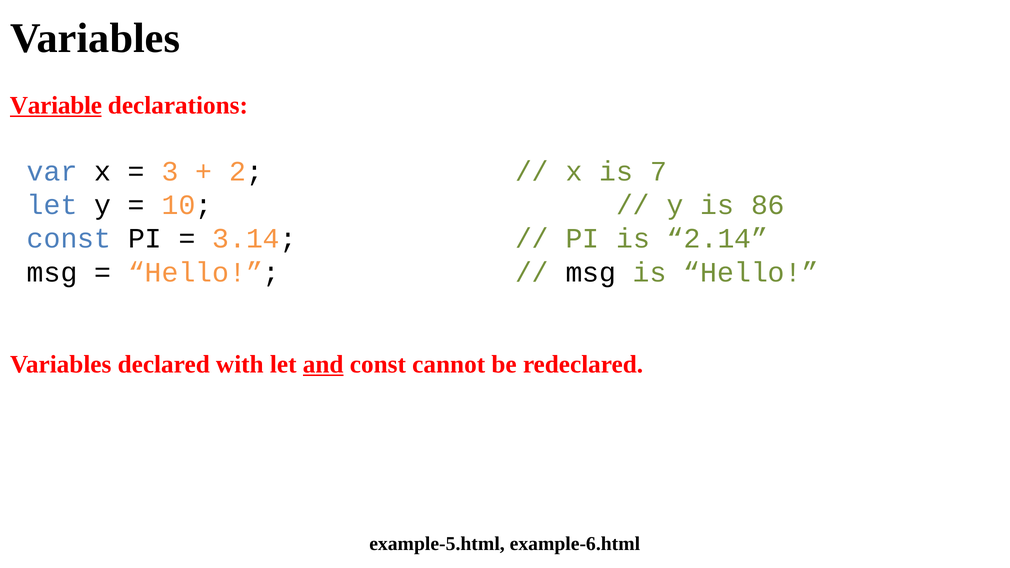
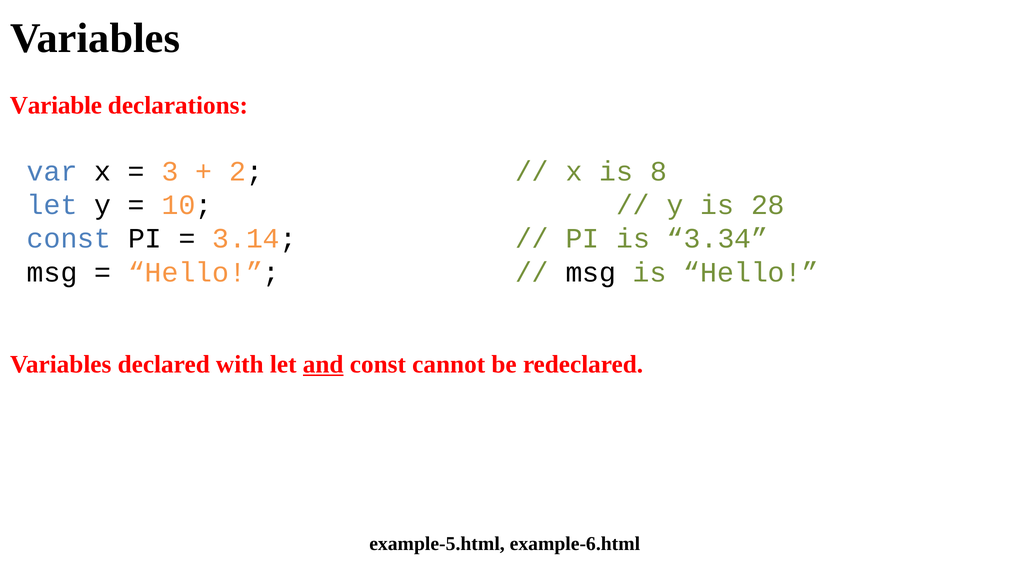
Variable underline: present -> none (56, 105)
7: 7 -> 8 (658, 171)
86: 86 -> 28 (768, 205)
2.14: 2.14 -> 3.34 (718, 239)
